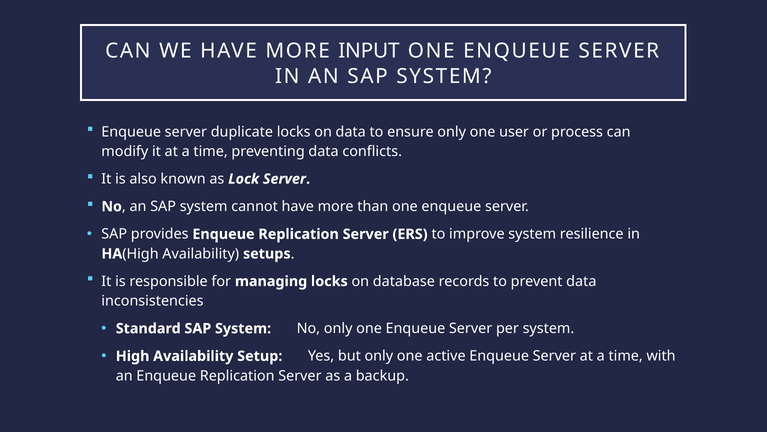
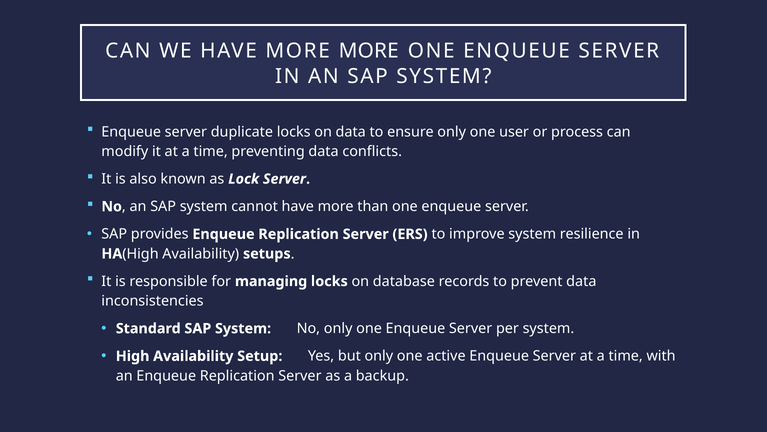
MORE INPUT: INPUT -> MORE (369, 51)
